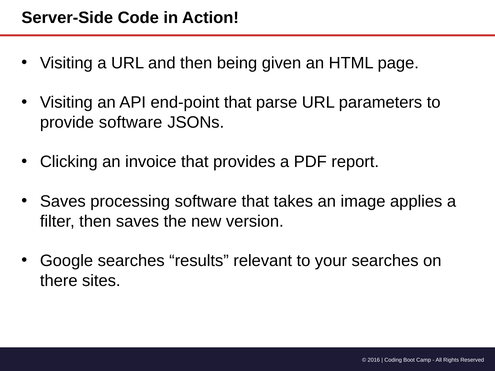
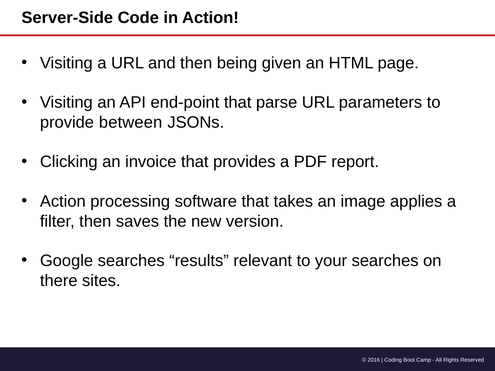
provide software: software -> between (131, 122)
Saves: Saves -> Action (63, 202)
